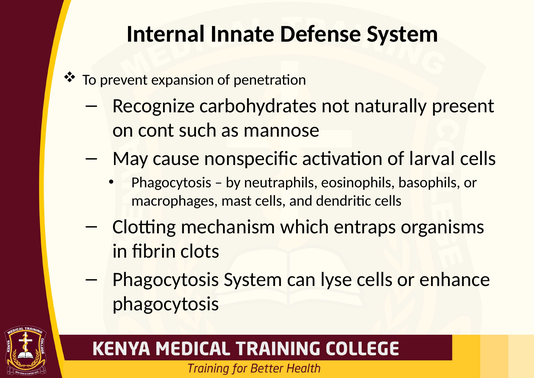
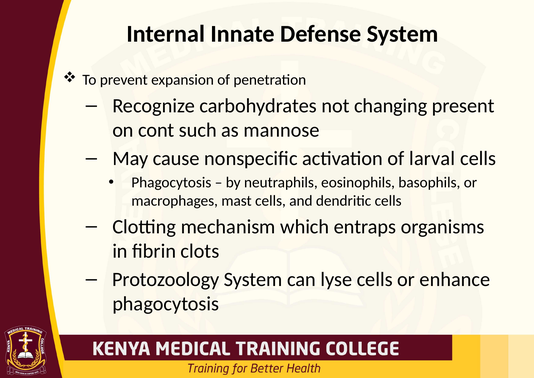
naturally: naturally -> changing (391, 106)
Phagocytosis: Phagocytosis -> Protozoology (166, 279)
